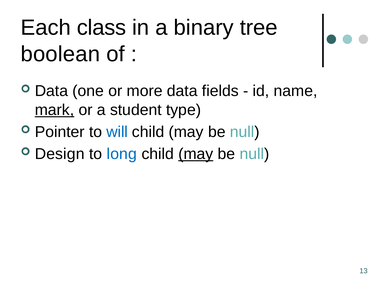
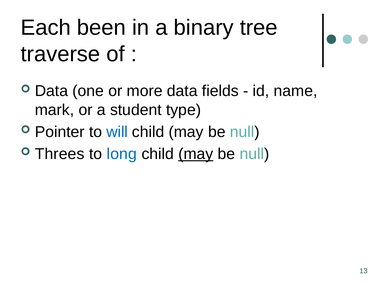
class: class -> been (101, 28)
boolean: boolean -> traverse (60, 54)
mark underline: present -> none (54, 110)
Design: Design -> Threes (60, 154)
